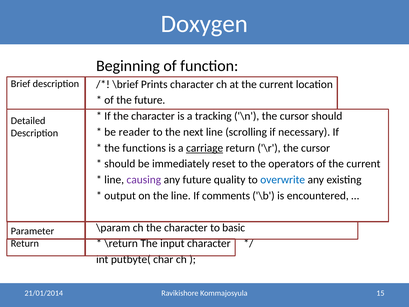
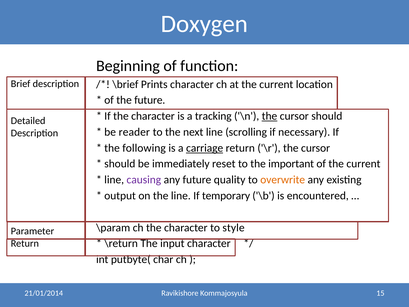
the underline: none -> present (270, 116)
functions: functions -> following (144, 148)
operators: operators -> important (291, 164)
overwrite colour: blue -> orange (283, 180)
comments: comments -> temporary (226, 196)
basic: basic -> style (234, 227)
